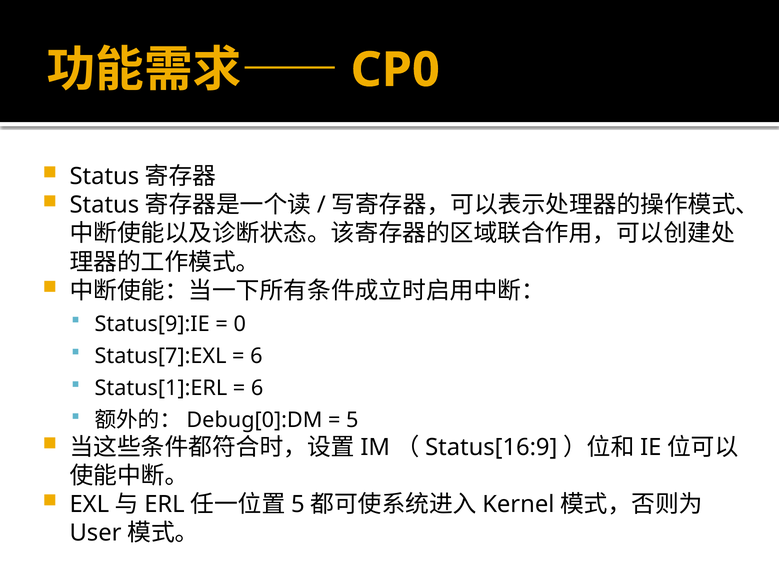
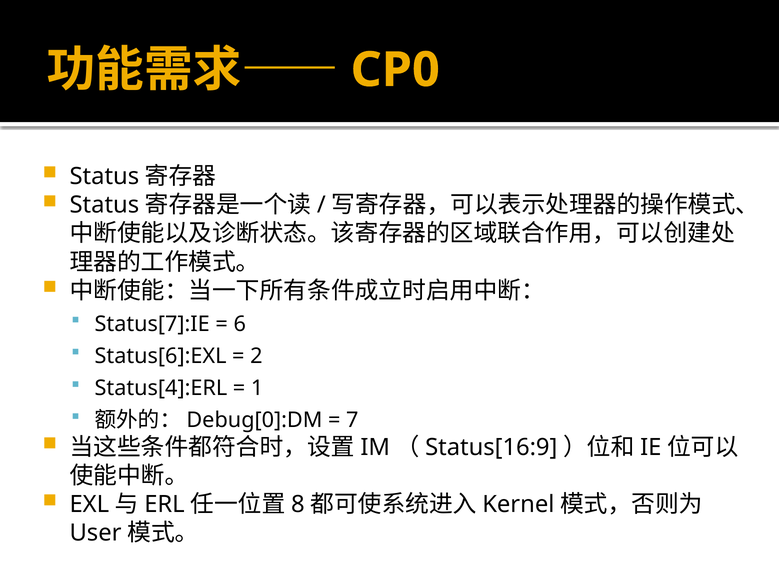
Status[9]:IE: Status[9]:IE -> Status[7]:IE (152, 324)
0: 0 -> 6 (240, 324)
Status[7]:EXL: Status[7]:EXL -> Status[6]:EXL (161, 356)
6: 6 -> 2 (256, 356)
Status[1]:ERL: Status[1]:ERL -> Status[4]:ERL (161, 388)
6: 6 -> 1 (257, 388)
5: 5 -> 7 (352, 420)
5: 5 -> 8 (298, 505)
